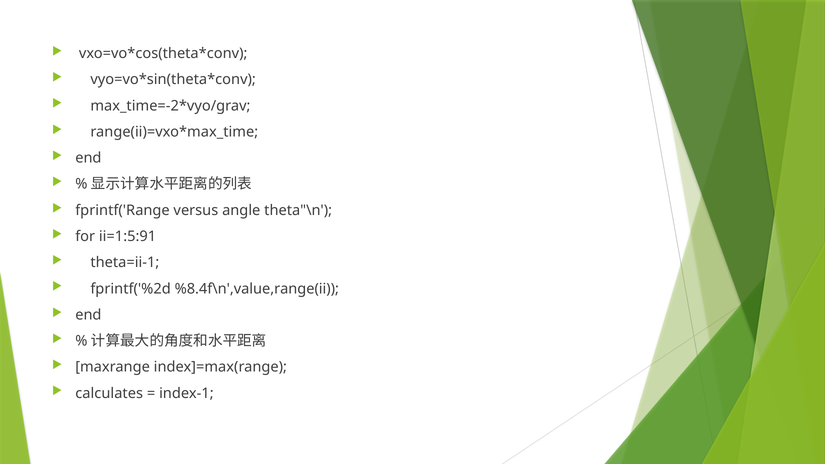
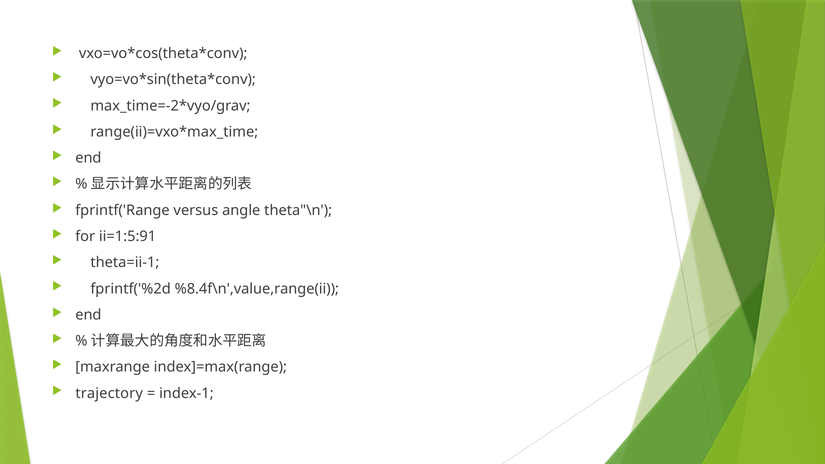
calculates: calculates -> trajectory (109, 393)
